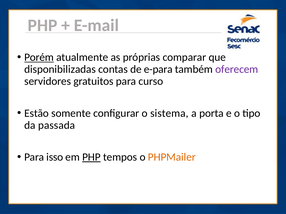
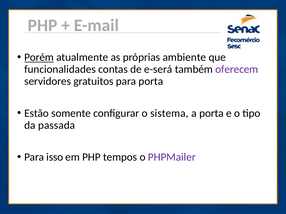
comparar: comparar -> ambiente (184, 57)
disponibilizadas: disponibilizadas -> funcionalidades (60, 69)
e-para: e-para -> e-será (158, 69)
para curso: curso -> porta (151, 81)
PHP underline: present -> none (91, 157)
PHPMailer colour: orange -> purple (172, 157)
